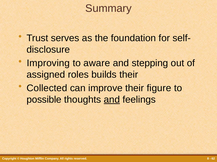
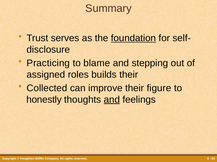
foundation underline: none -> present (133, 38)
Improving: Improving -> Practicing (48, 63)
aware: aware -> blame (97, 63)
possible: possible -> honestly (44, 100)
